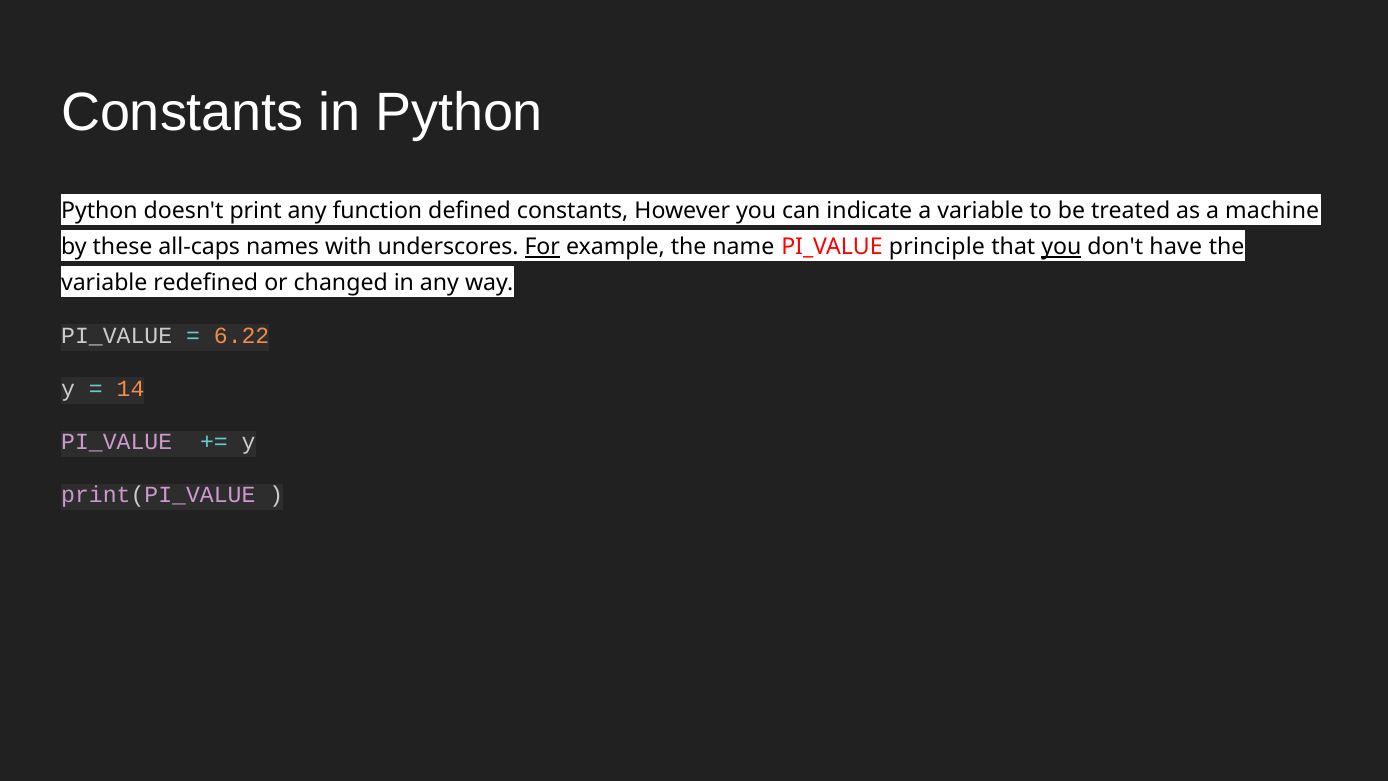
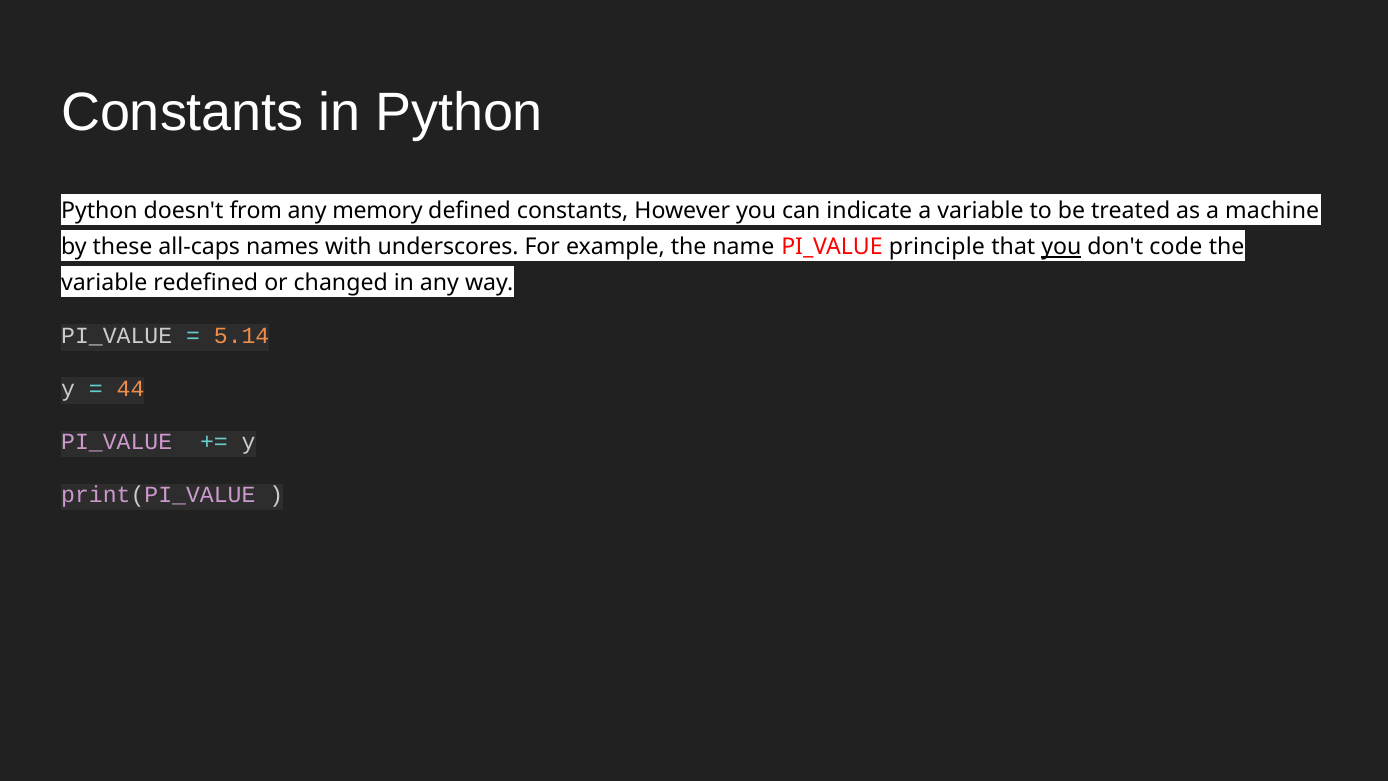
print: print -> from (256, 211)
function: function -> memory (378, 211)
For underline: present -> none (542, 247)
have: have -> code (1176, 247)
6.22: 6.22 -> 5.14 (242, 336)
14: 14 -> 44 (131, 389)
